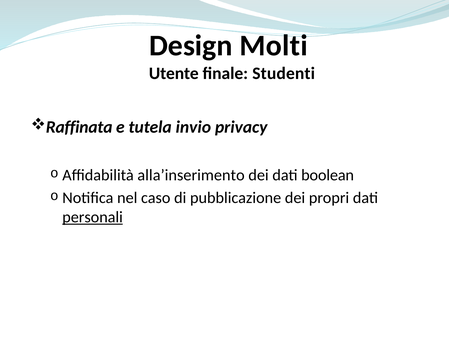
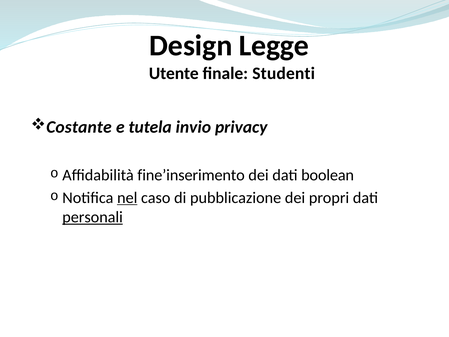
Molti: Molti -> Legge (274, 46)
Raffinata: Raffinata -> Costante (79, 127)
alla’inserimento: alla’inserimento -> fine’inserimento (191, 175)
nel underline: none -> present (127, 198)
